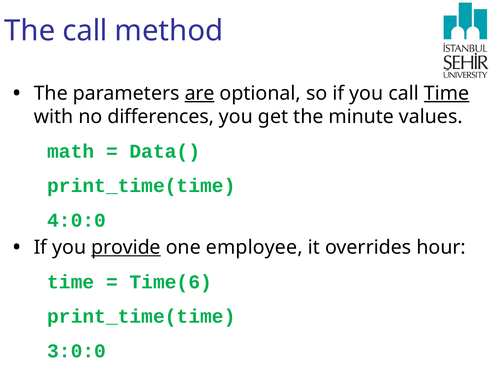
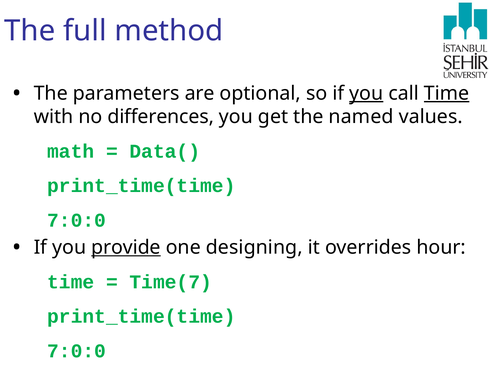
The call: call -> full (85, 31)
are underline: present -> none (200, 93)
you underline: none -> present (366, 93)
minute: minute -> named (361, 117)
4:0:0: 4:0:0 -> 7:0:0 (77, 221)
employee: employee -> designing (254, 248)
Time(6: Time(6 -> Time(7 (171, 282)
3:0:0: 3:0:0 -> 7:0:0 (77, 351)
